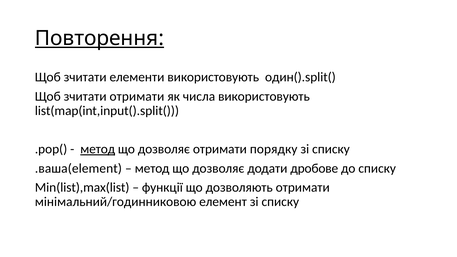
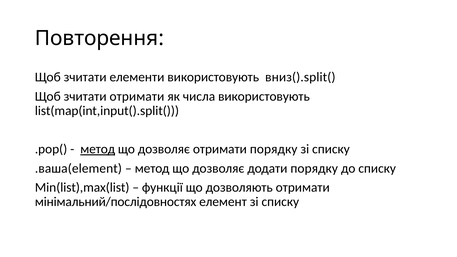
Повторення underline: present -> none (99, 38)
один().split(: один().split( -> вниз().split( (300, 77)
додати дробове: дробове -> порядку (314, 168)
мінімальний/годинниковою: мінімальний/годинниковою -> мінімальний/послідовностях (116, 202)
